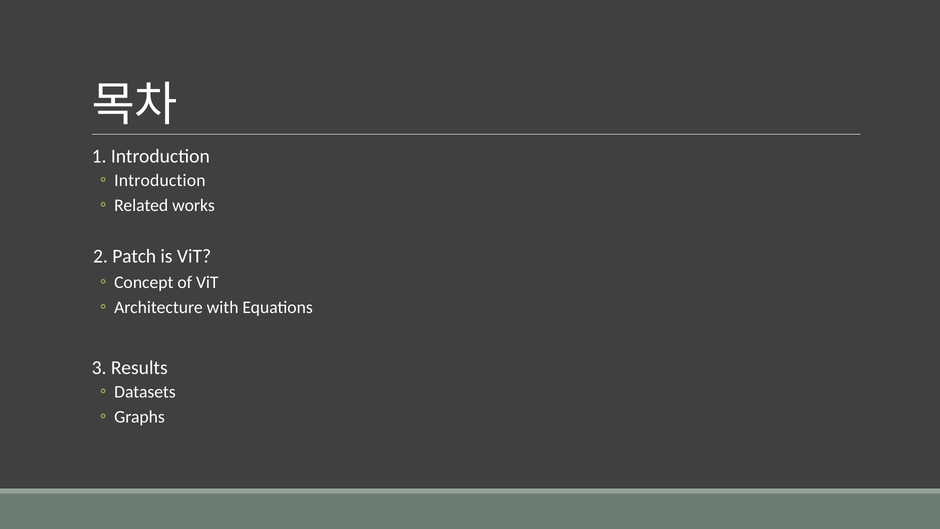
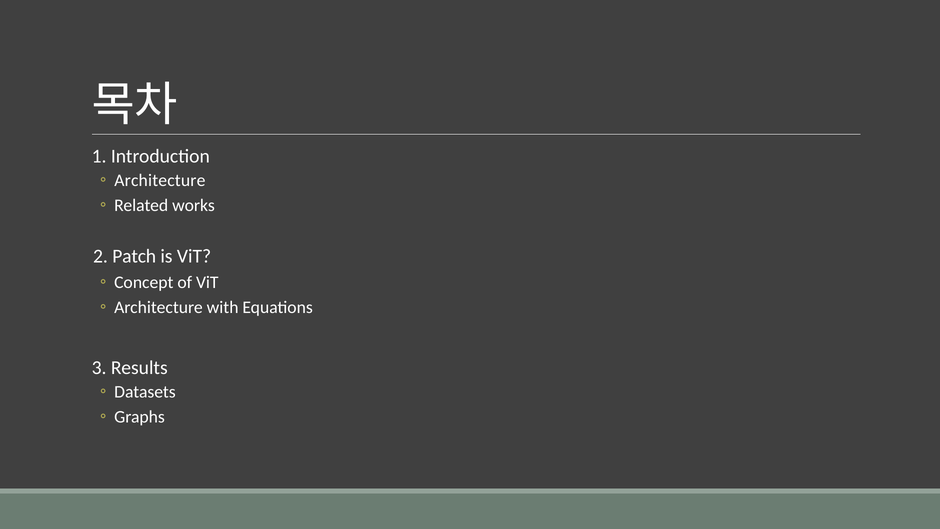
Introduction: Introduction -> Architecture (160, 180)
